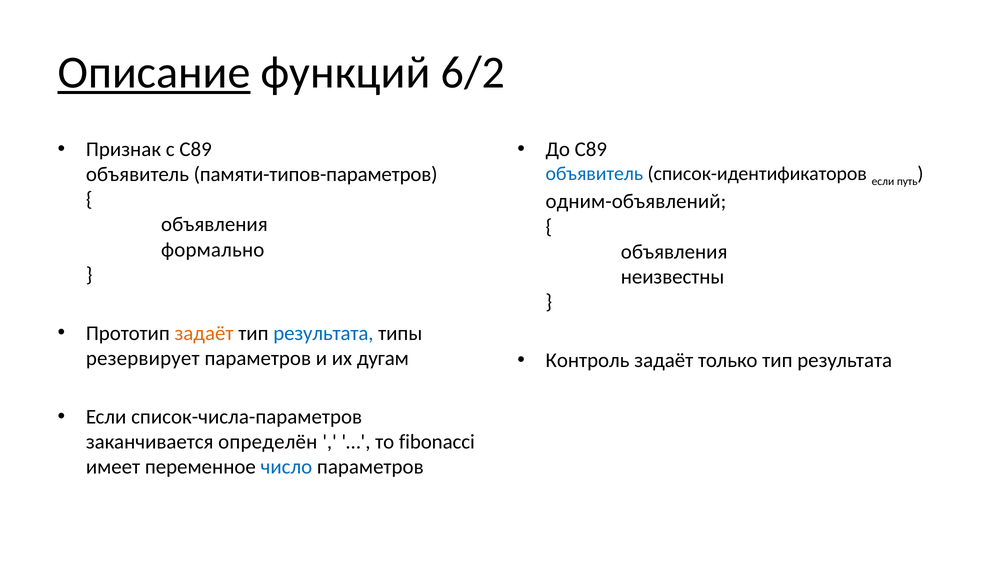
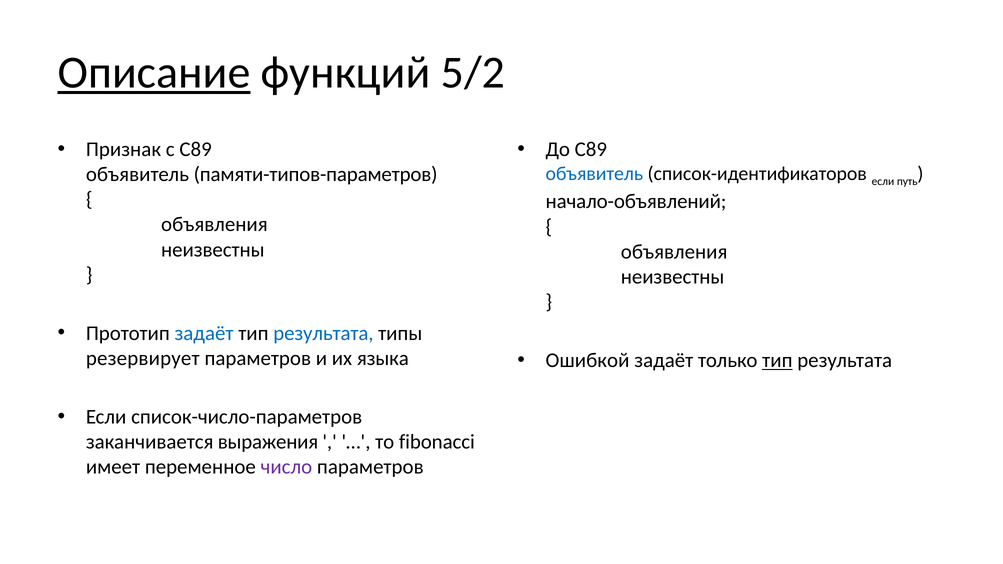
6/2: 6/2 -> 5/2 (473, 73)
одним-объявлений: одним-объявлений -> начало-объявлений (636, 202)
формально: формально -> неизвестны (213, 250)
задаёт colour: orange -> blue (204, 333)
Контроль: Контроль -> Ошибкой (588, 361)
тип underline: none -> present (777, 361)
дугам: дугам -> языка (383, 358)
список-числа-параметров: список-числа-параметров -> список-число-параметров (247, 417)
определён: определён -> выражения (268, 442)
число colour: blue -> purple (286, 467)
